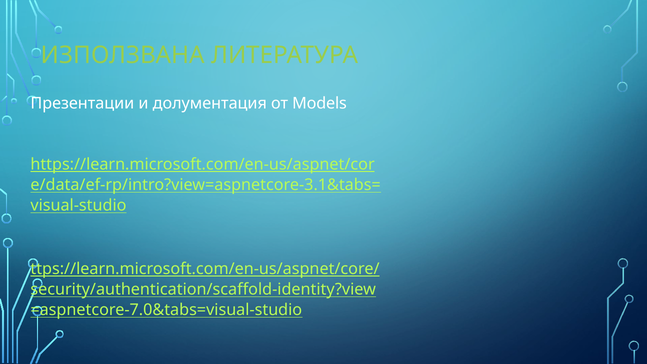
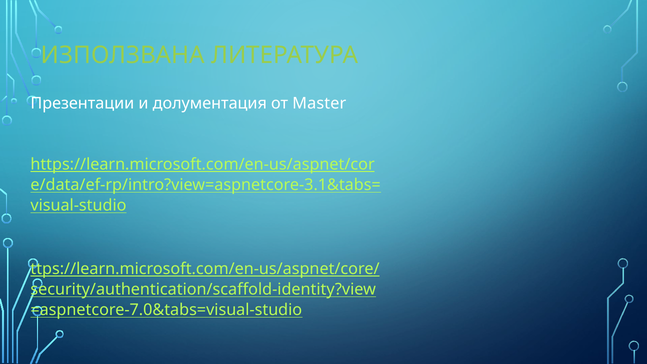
Models: Models -> Master (319, 104)
